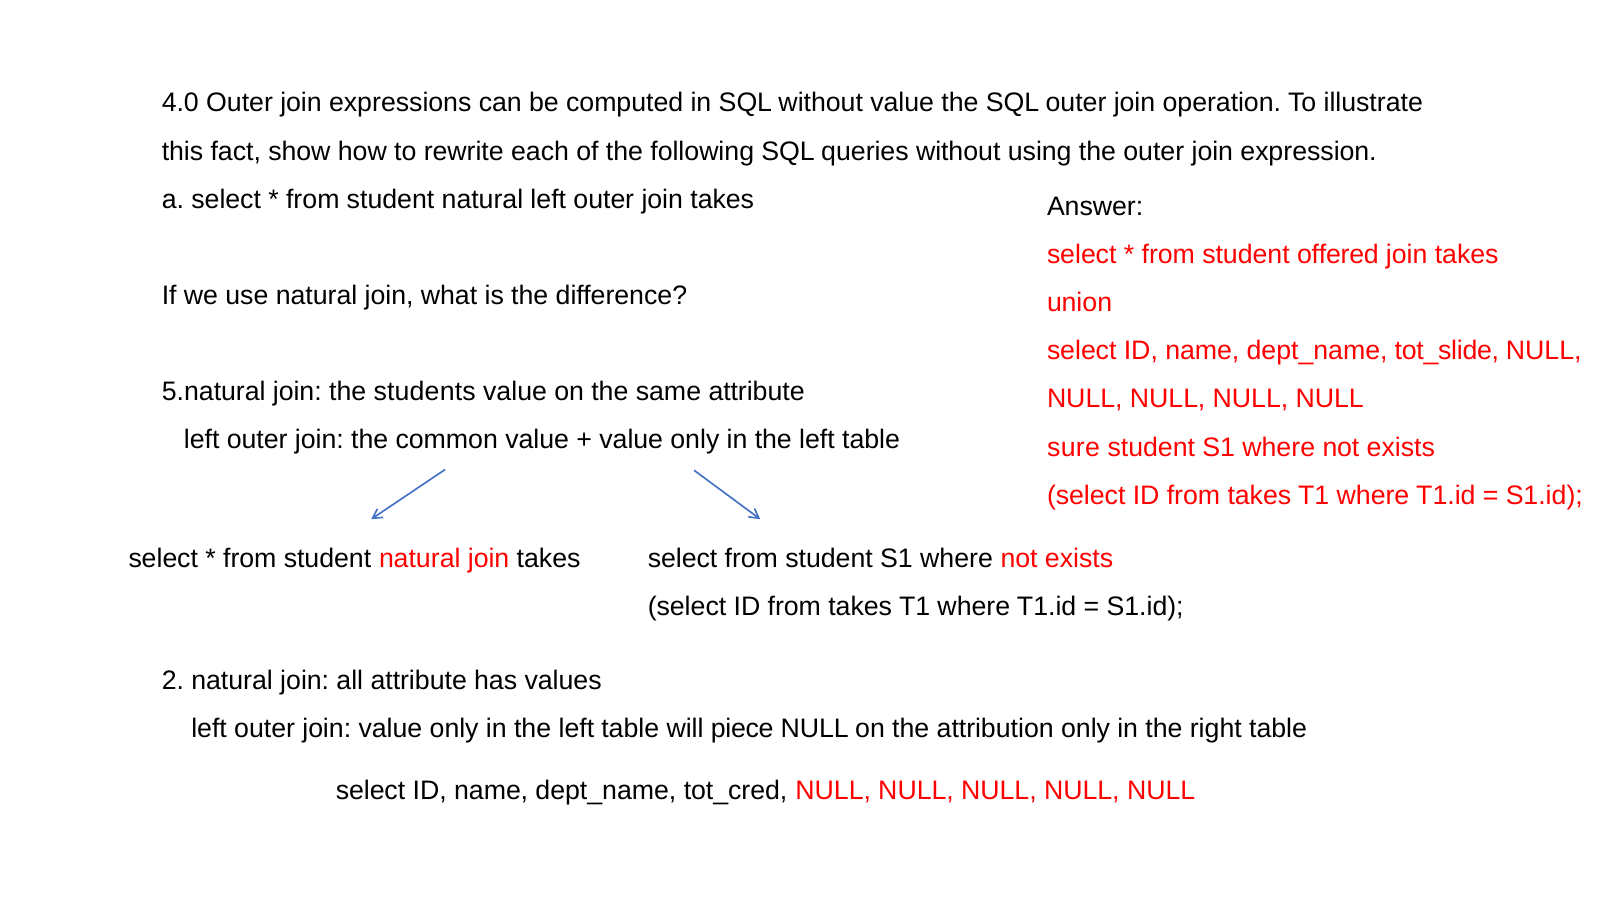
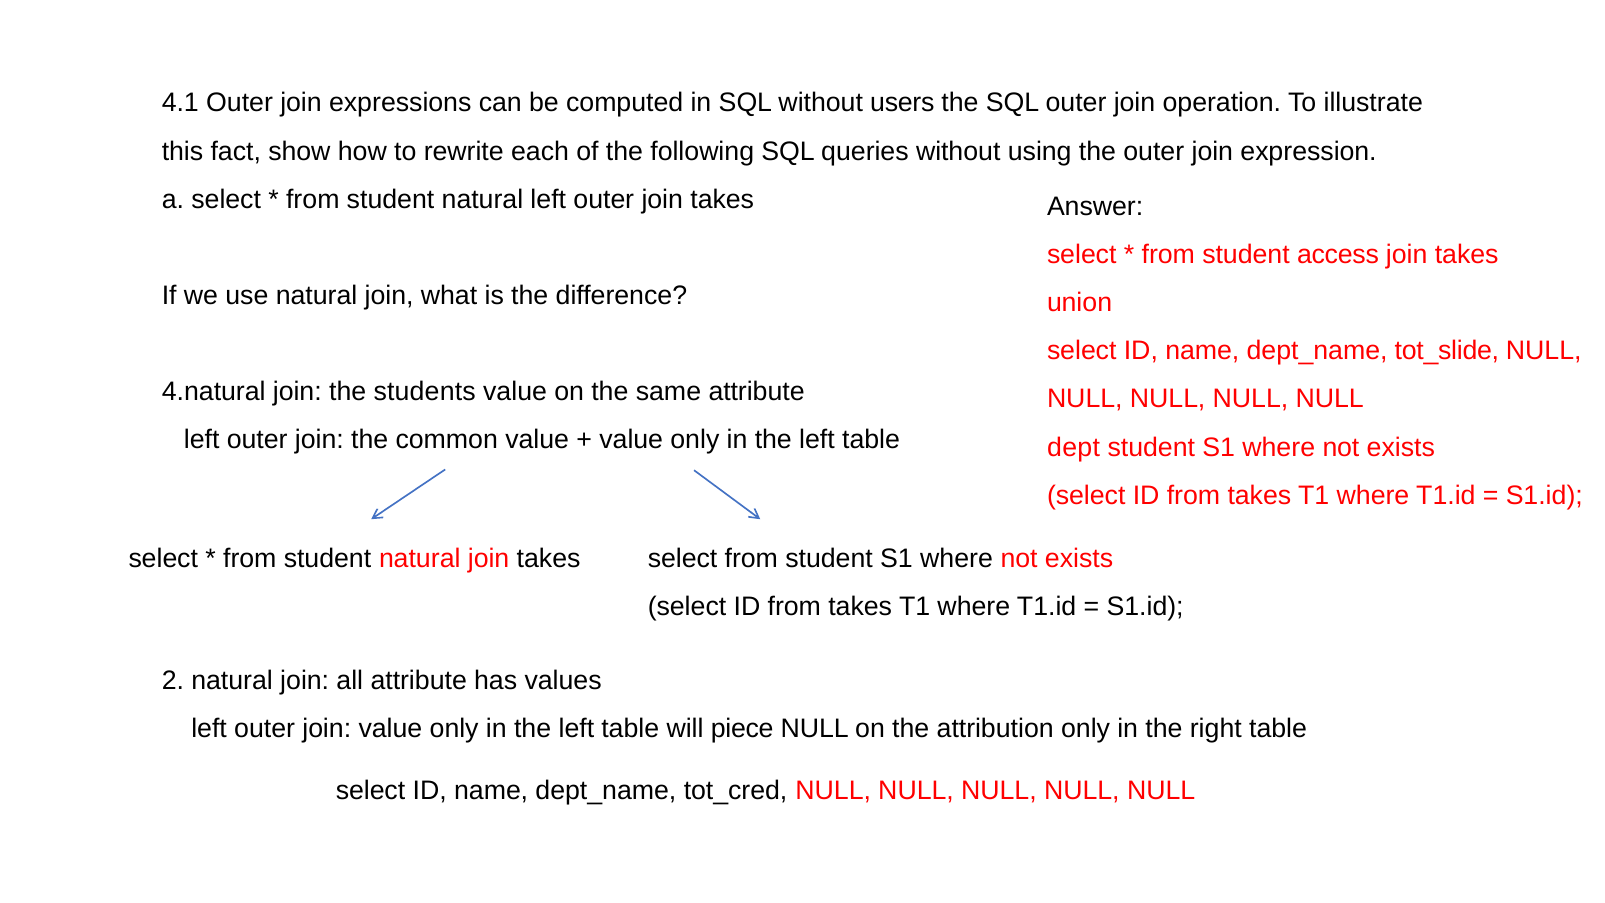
4.0: 4.0 -> 4.1 (180, 103)
without value: value -> users (902, 103)
offered: offered -> access (1338, 255)
5.natural: 5.natural -> 4.natural (214, 392)
sure: sure -> dept (1074, 447)
